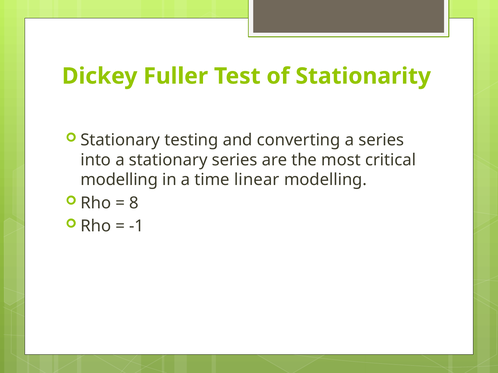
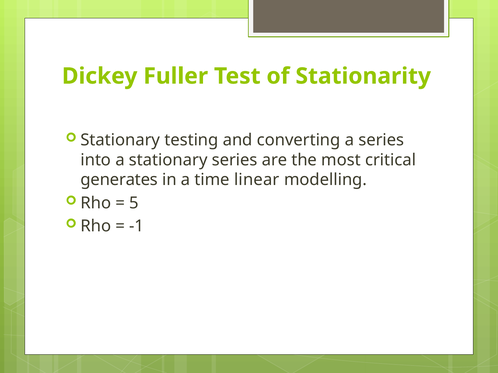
modelling: modelling -> generates (119, 180)
8: 8 -> 5 (134, 203)
